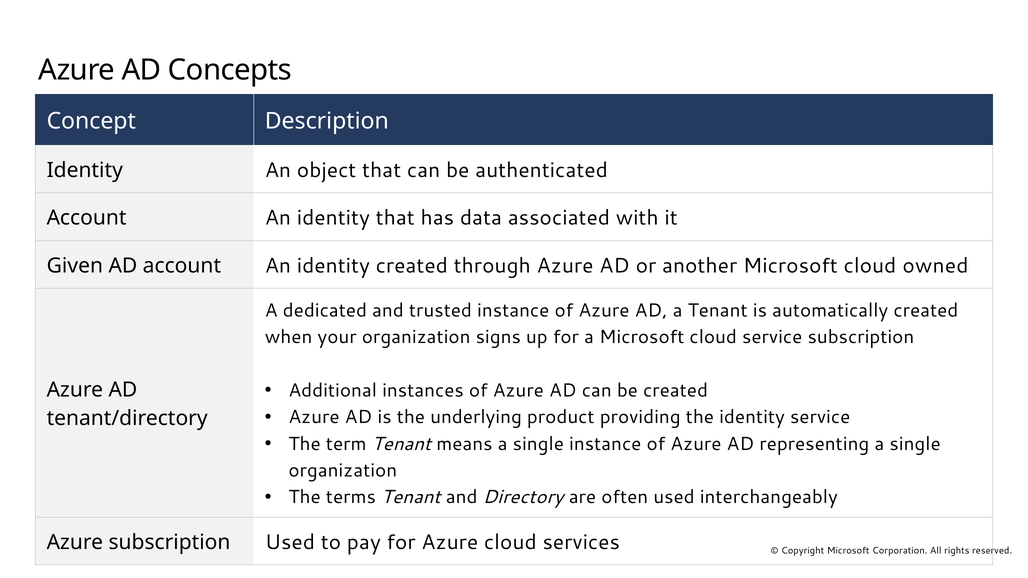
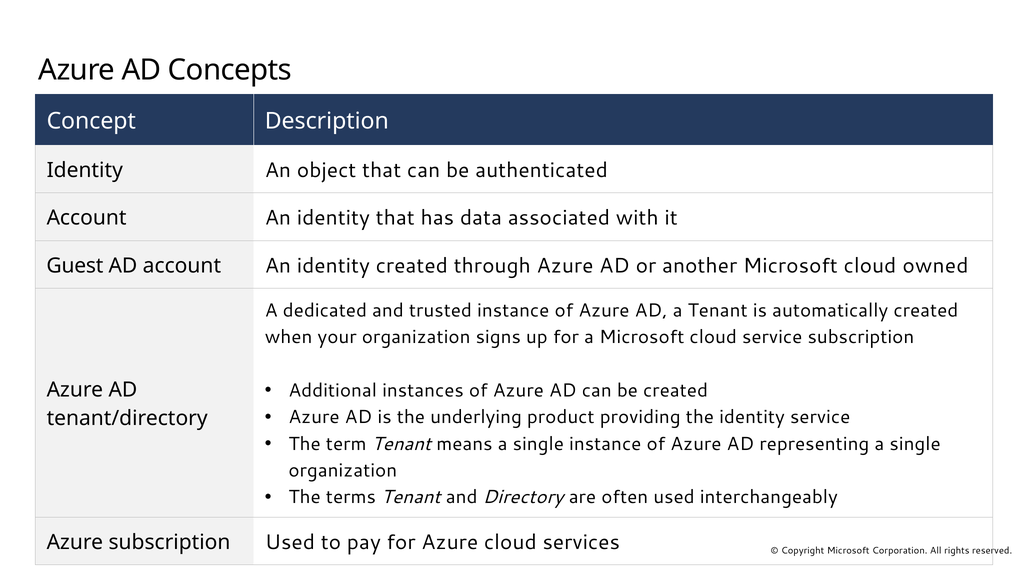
Given: Given -> Guest (75, 266)
